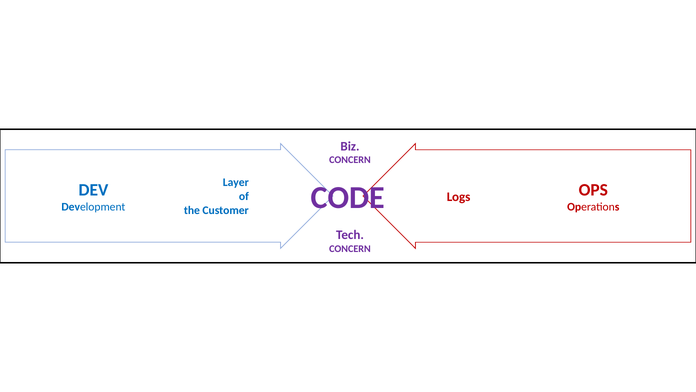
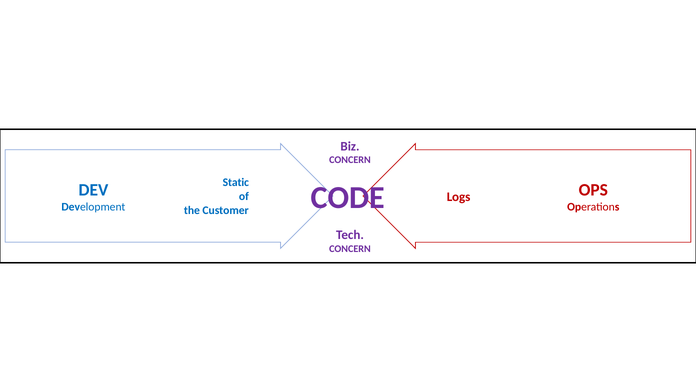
Layer: Layer -> Static (236, 182)
